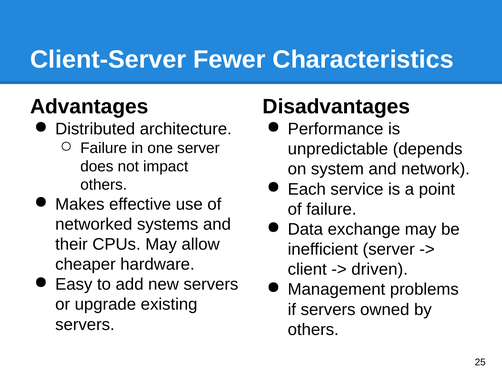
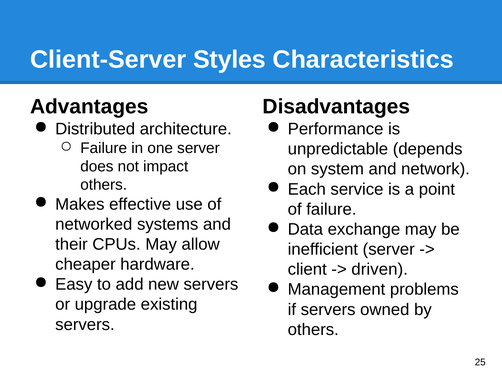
Fewer: Fewer -> Styles (229, 59)
